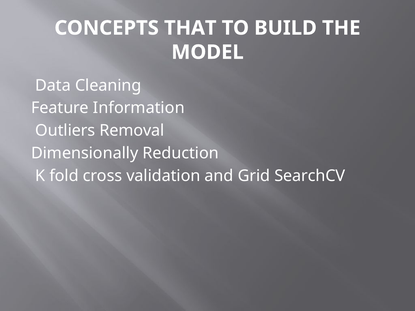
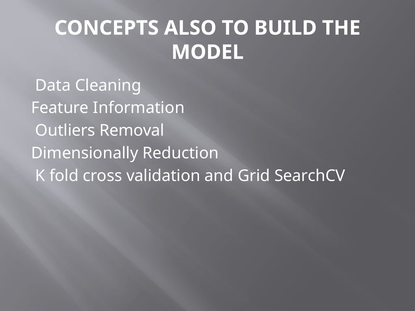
THAT: THAT -> ALSO (190, 28)
